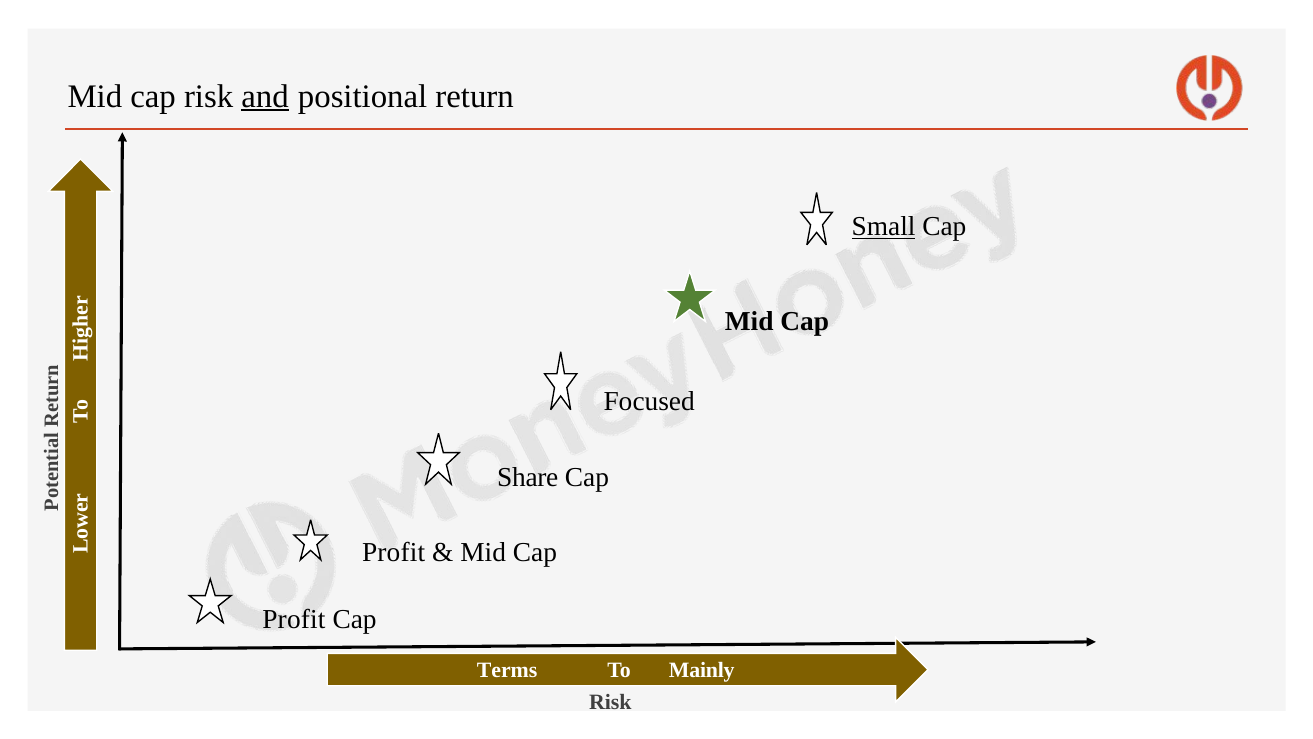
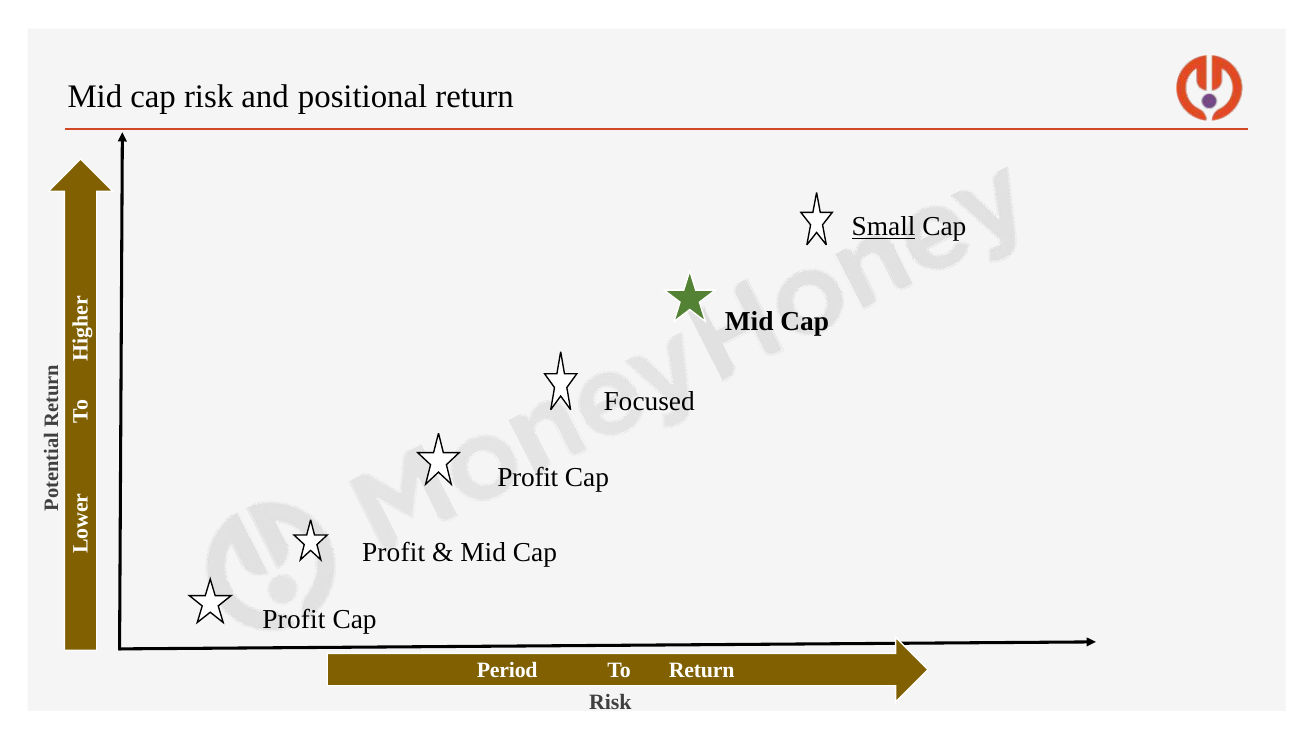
and underline: present -> none (265, 96)
Share: Share -> Profit (528, 478)
Terms: Terms -> Period (507, 670)
To Mainly: Mainly -> Return (702, 670)
